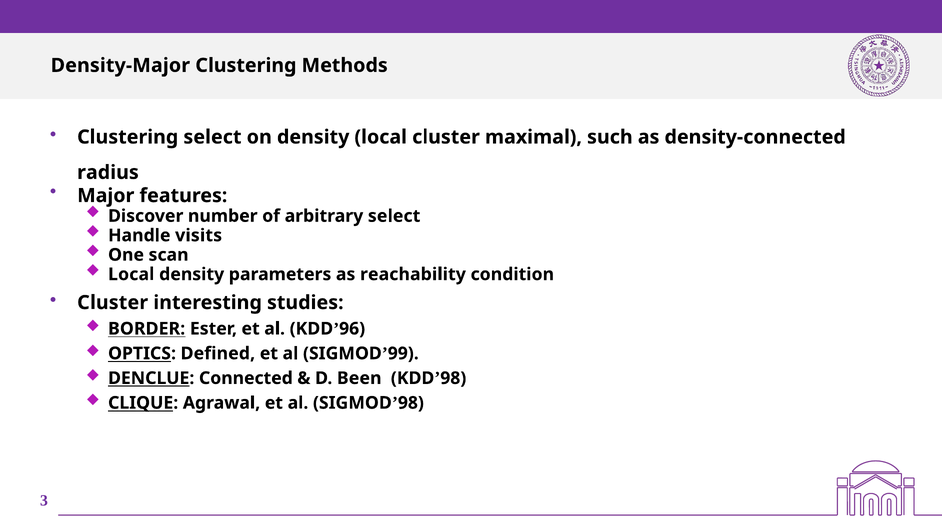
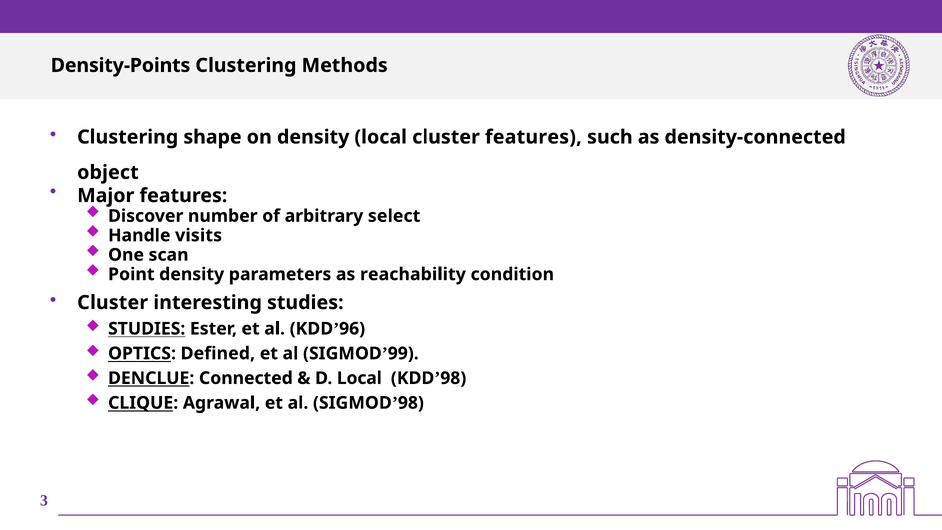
Density-Major: Density-Major -> Density-Points (121, 65)
Clustering select: select -> shape (213, 137)
cluster maximal: maximal -> features (533, 137)
radius: radius -> object (108, 172)
Local: Local -> Point (131, 274)
BORDER: BORDER -> STUDIES (147, 329)
D Been: Been -> Local (359, 378)
